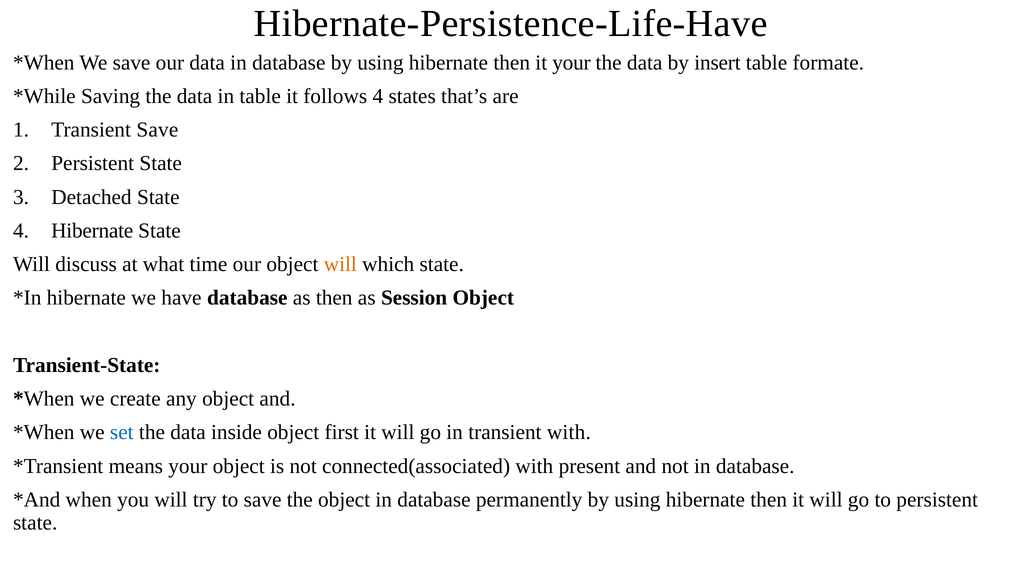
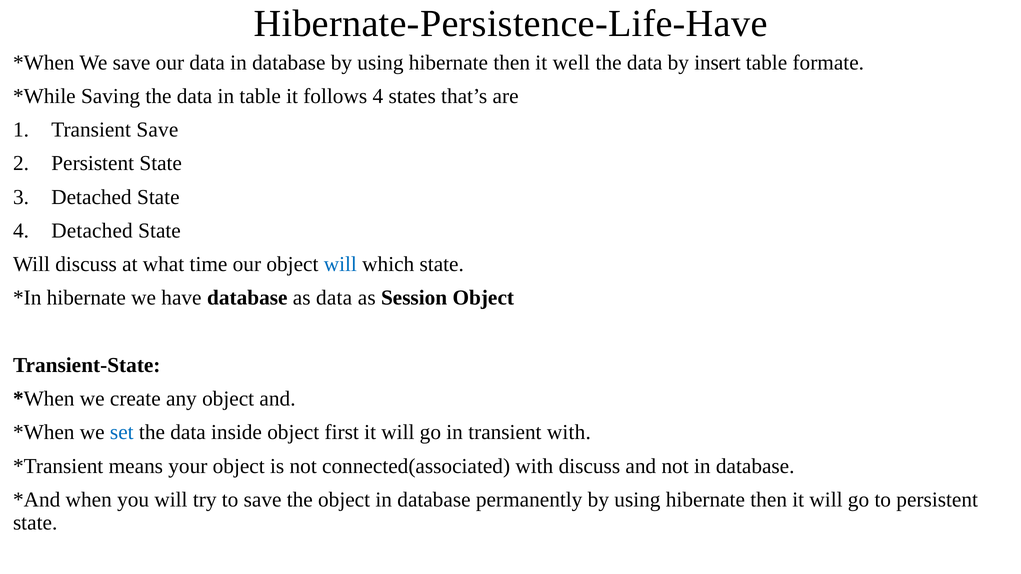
it your: your -> well (571, 63)
4 Hibernate: Hibernate -> Detached (92, 231)
will colour: orange -> blue (340, 264)
as then: then -> data (334, 298)
with present: present -> discuss (589, 466)
